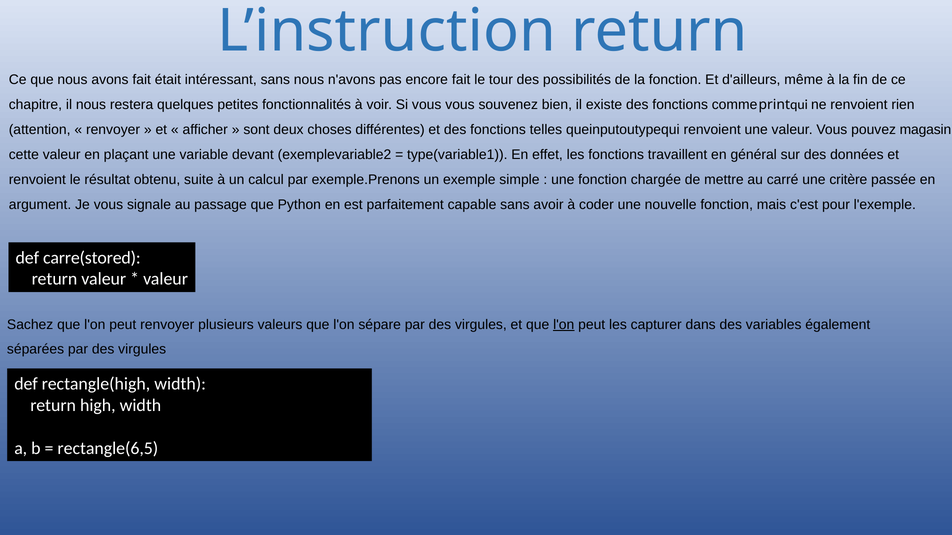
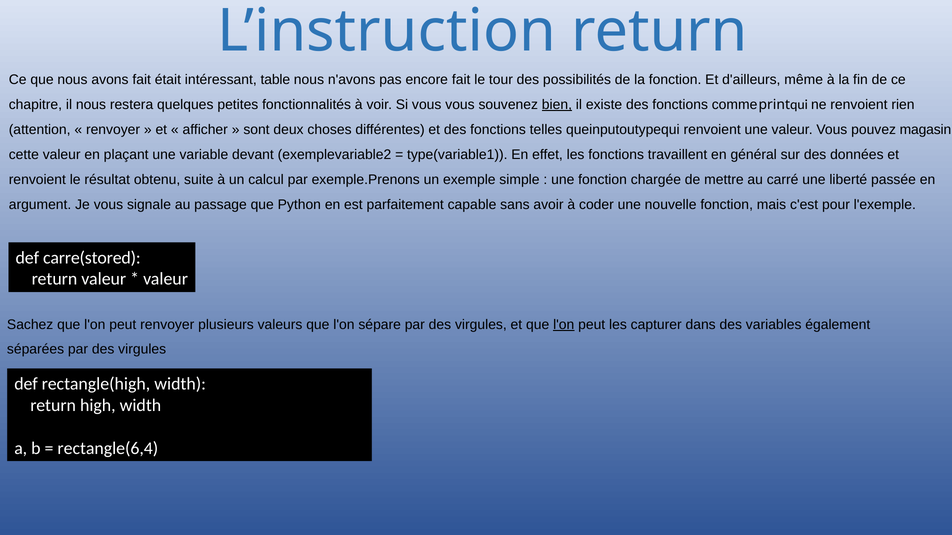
intéressant sans: sans -> table (275, 80)
bien underline: none -> present (557, 105)
critère: critère -> liberté (848, 180)
rectangle(6,5: rectangle(6,5 -> rectangle(6,4 (108, 449)
